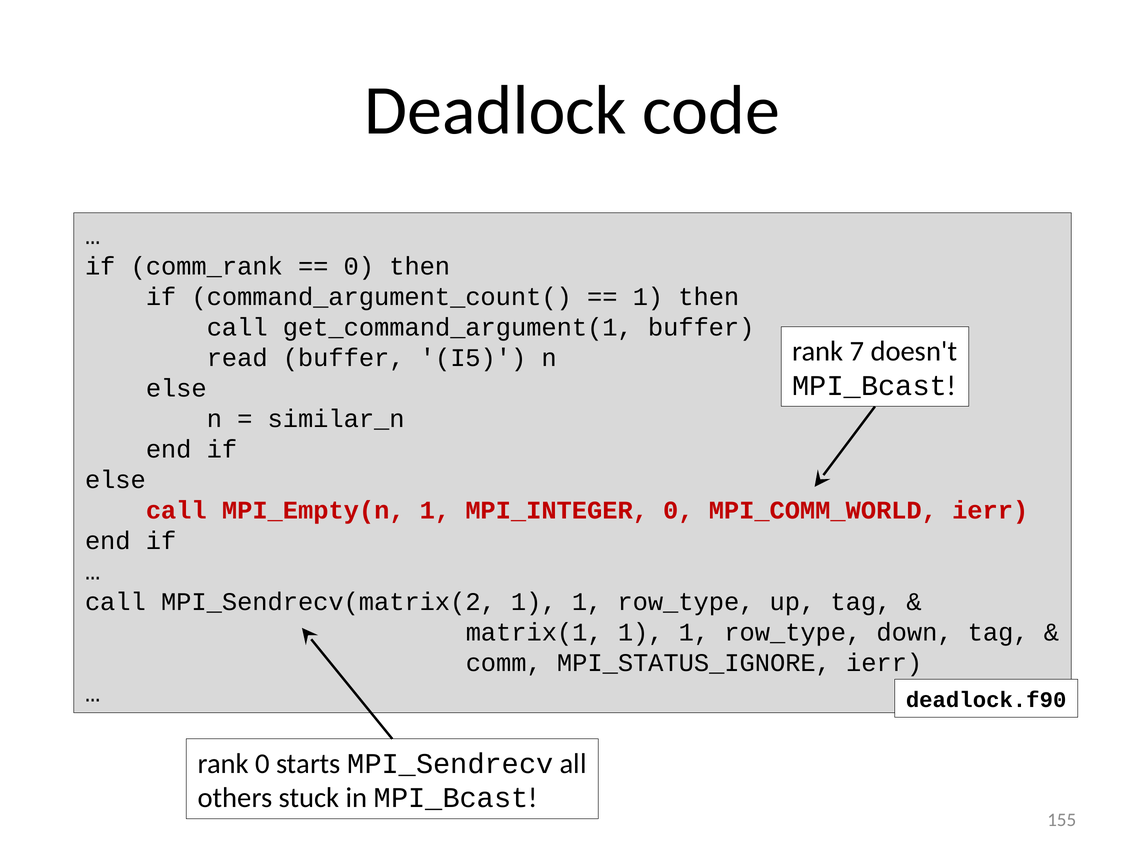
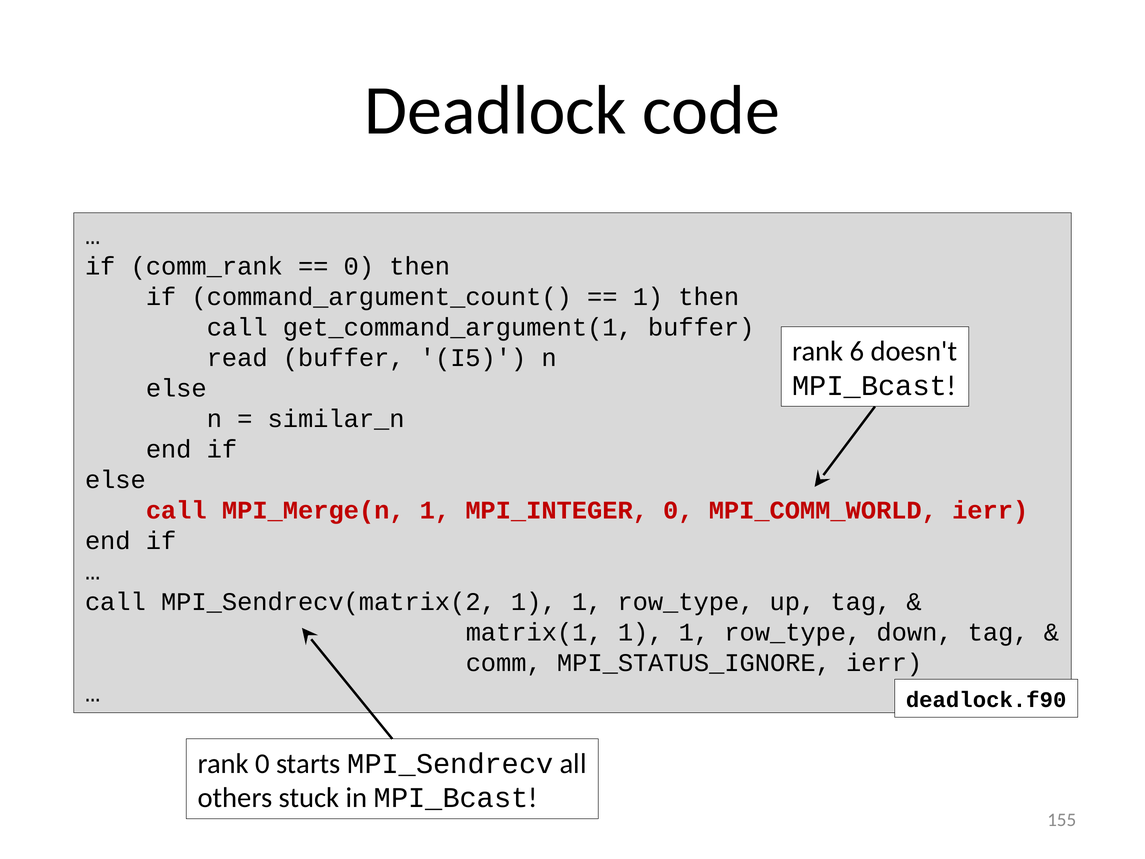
7: 7 -> 6 (857, 351)
MPI_Empty(n: MPI_Empty(n -> MPI_Merge(n (313, 510)
